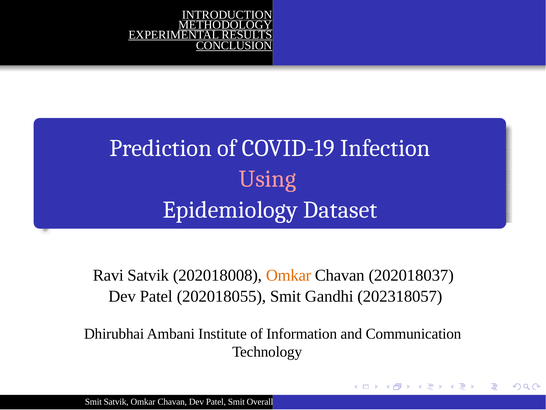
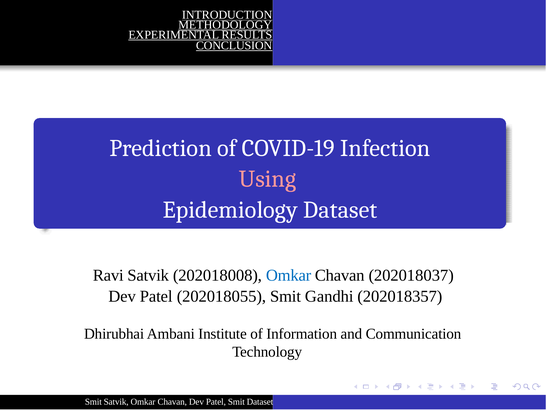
Omkar colour: orange -> blue (289, 275)
202318057: 202318057 -> 202018357 (400, 296)
Smit Overall: Overall -> Dataset (260, 402)
